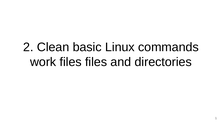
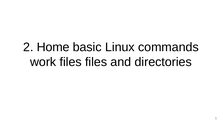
Clean: Clean -> Home (53, 47)
